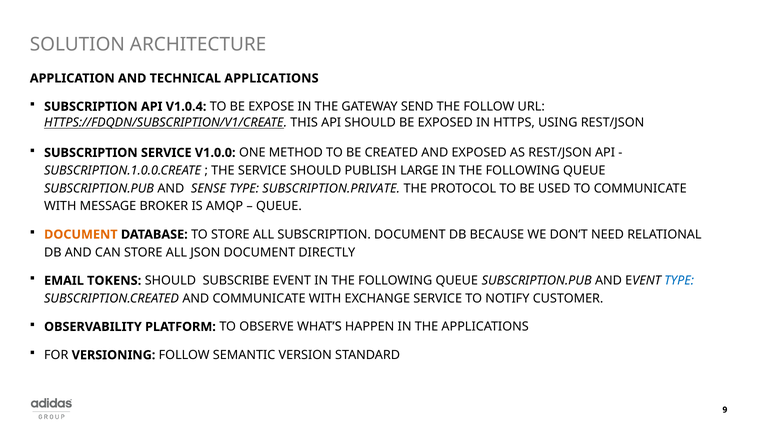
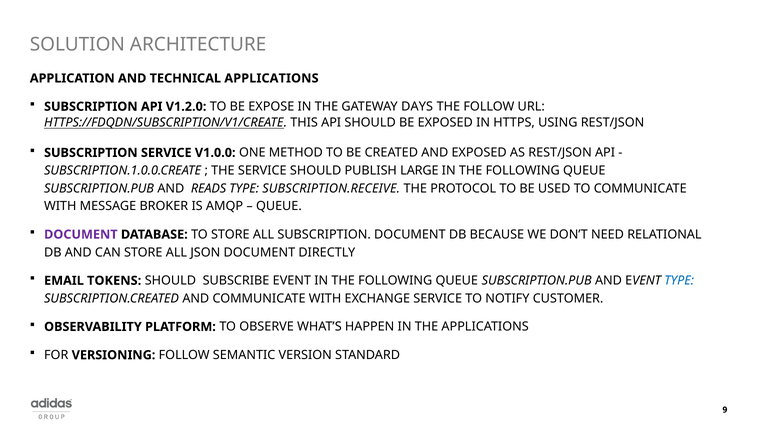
V1.0.4: V1.0.4 -> V1.2.0 (186, 106)
SEND: SEND -> DAYS (417, 106)
SENSE: SENSE -> READS (209, 188)
SUBSCRIPTION.PRIVATE: SUBSCRIPTION.PRIVATE -> SUBSCRIPTION.RECEIVE (331, 188)
DOCUMENT colour: orange -> purple (81, 234)
